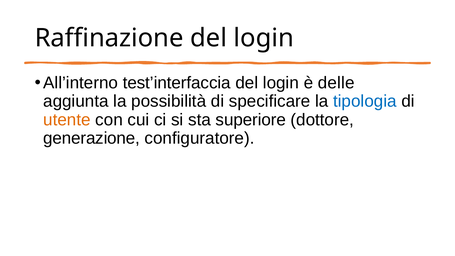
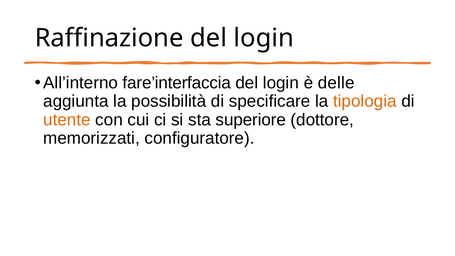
test’interfaccia: test’interfaccia -> fare’interfaccia (177, 83)
tipologia colour: blue -> orange (365, 101)
generazione: generazione -> memorizzati (92, 138)
